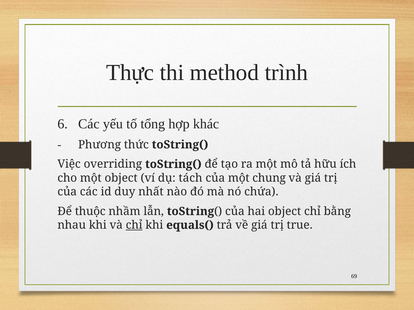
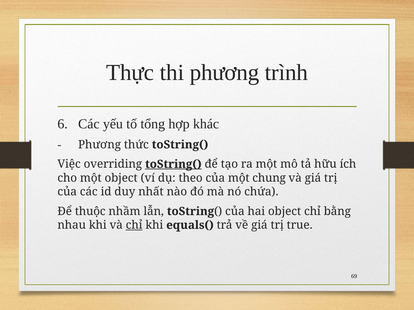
thi method: method -> phương (225, 73)
toString( underline: none -> present (173, 164)
tách: tách -> theo (191, 178)
